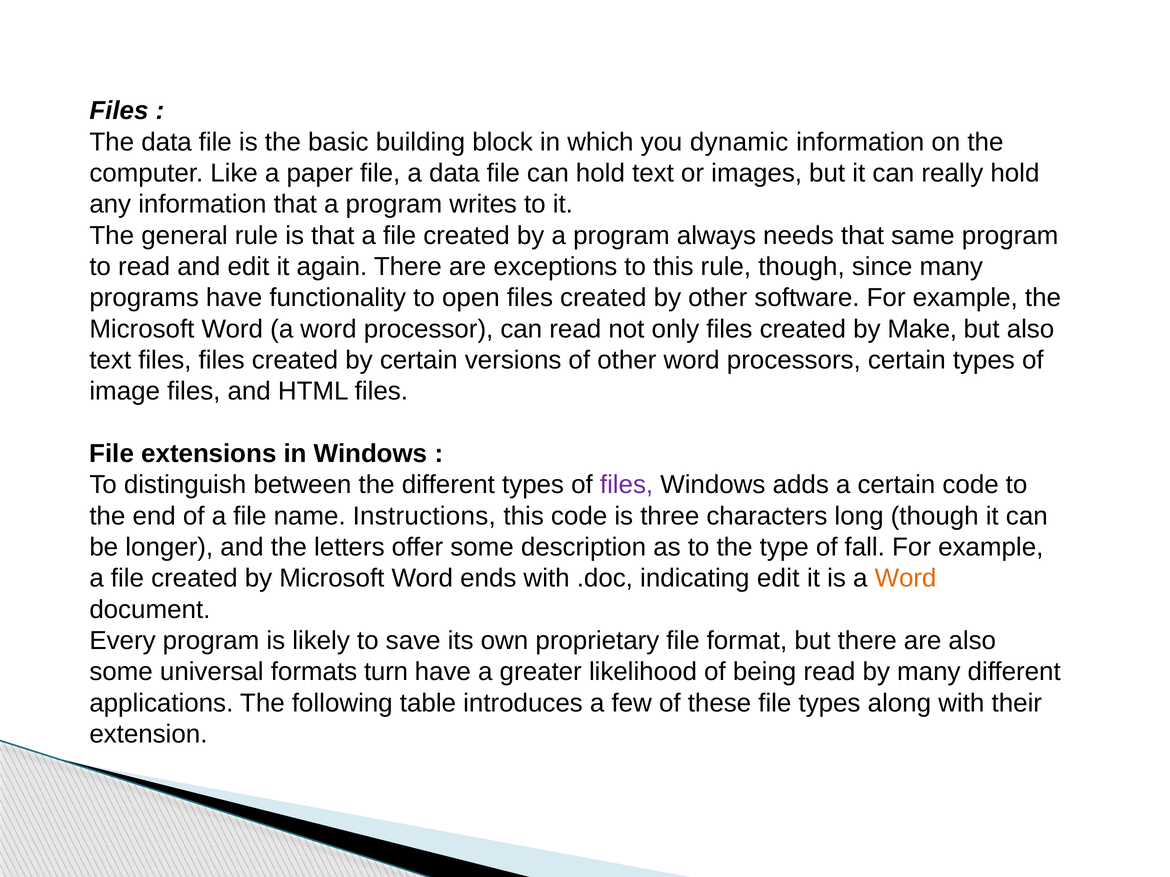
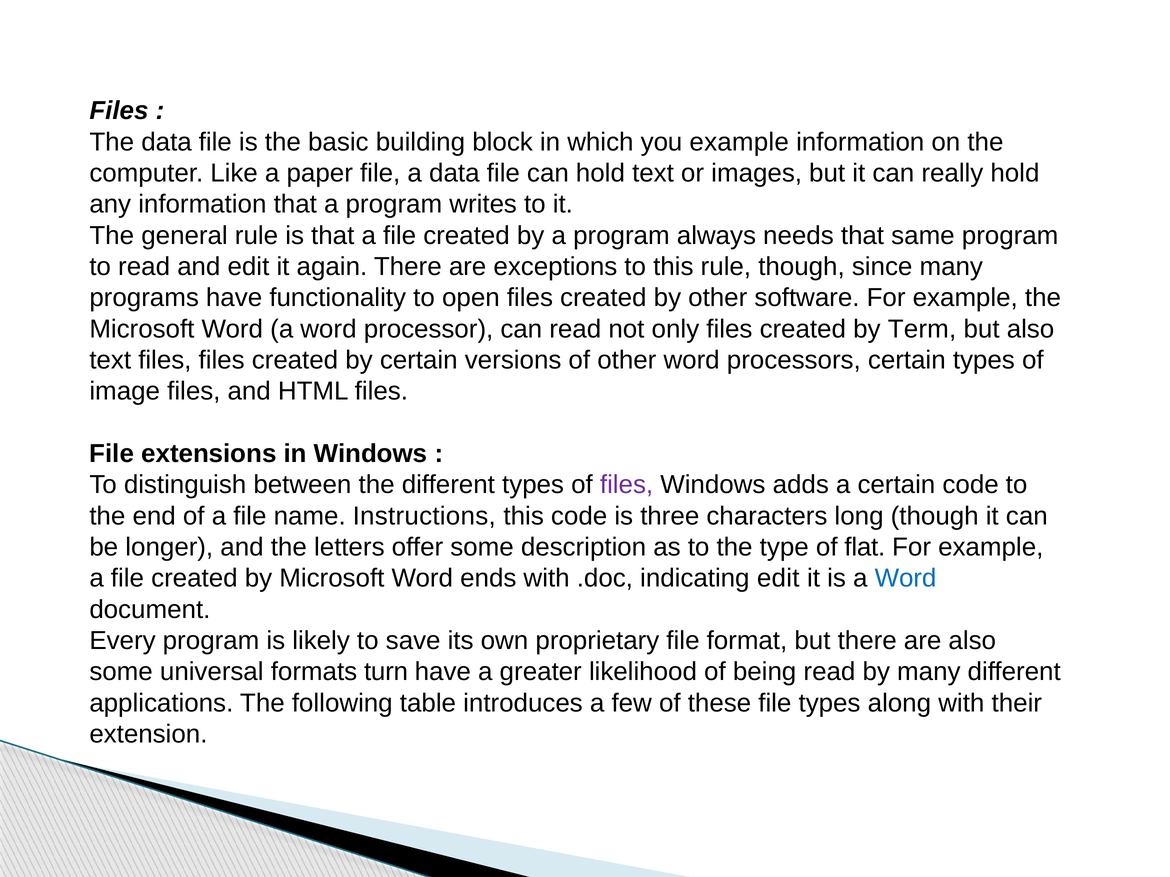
you dynamic: dynamic -> example (739, 142)
Make: Make -> Term (922, 329)
fall: fall -> flat (865, 547)
Word colour: orange -> blue (905, 579)
